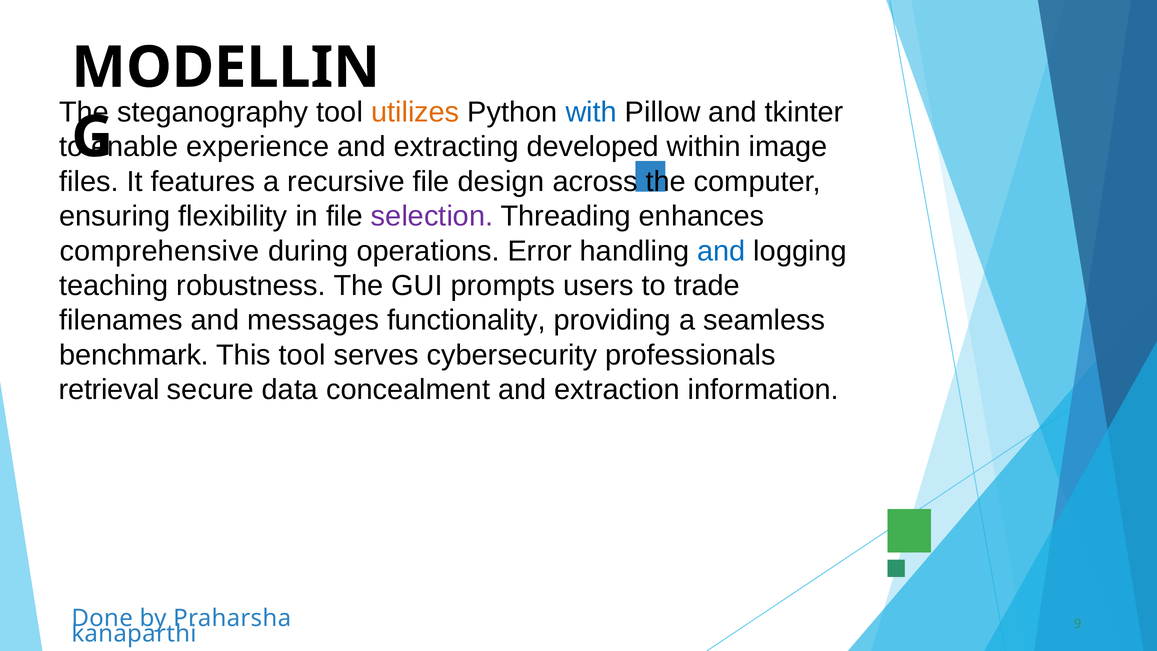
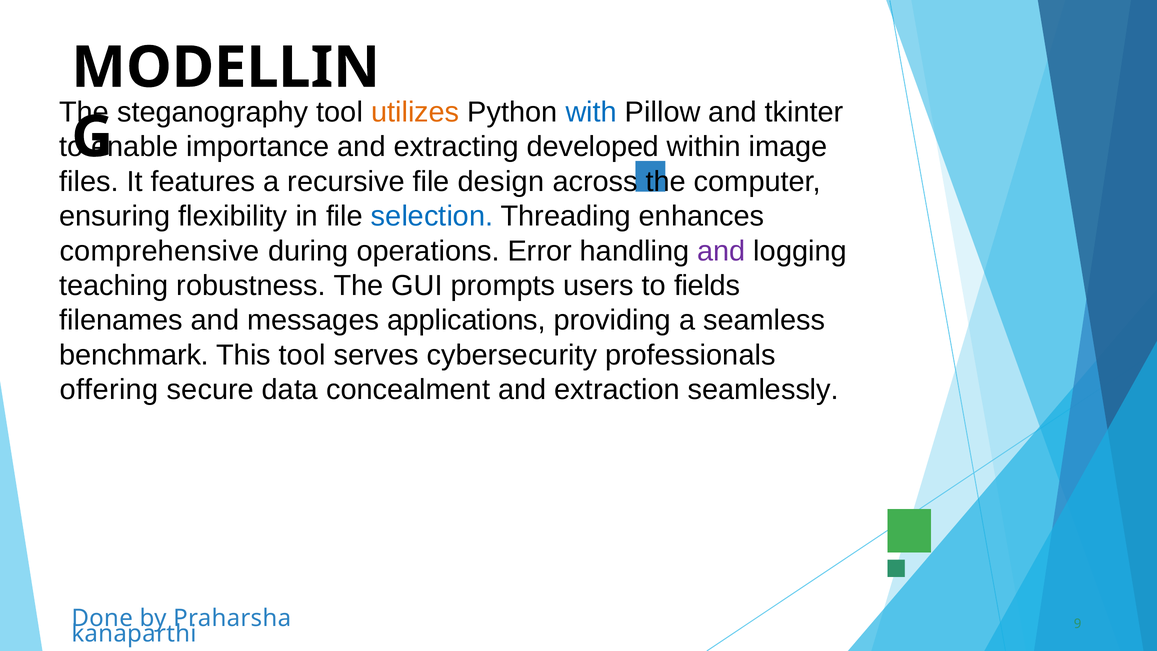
experience: experience -> importance (258, 147)
selection colour: purple -> blue (432, 216)
and colour: blue -> purple (721, 251)
trade: trade -> fields (707, 286)
functionality: functionality -> applications (466, 320)
retrieval: retrieval -> offering (109, 390)
information: information -> seamlessly (763, 390)
